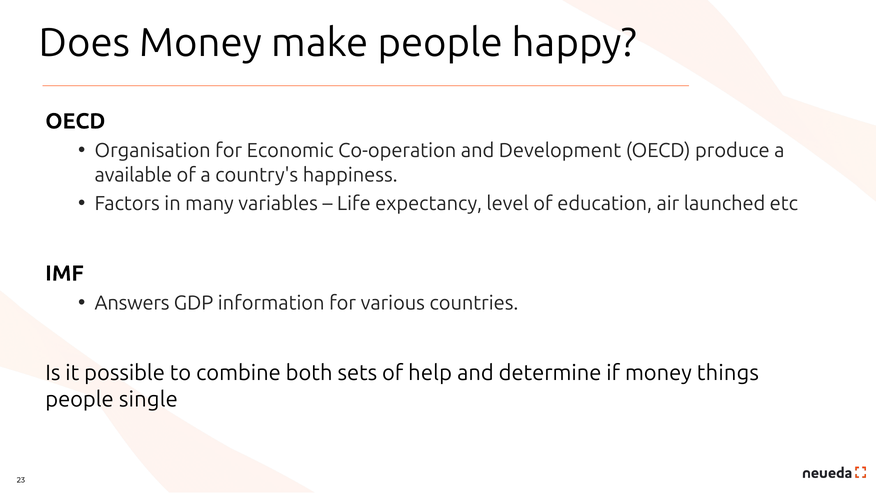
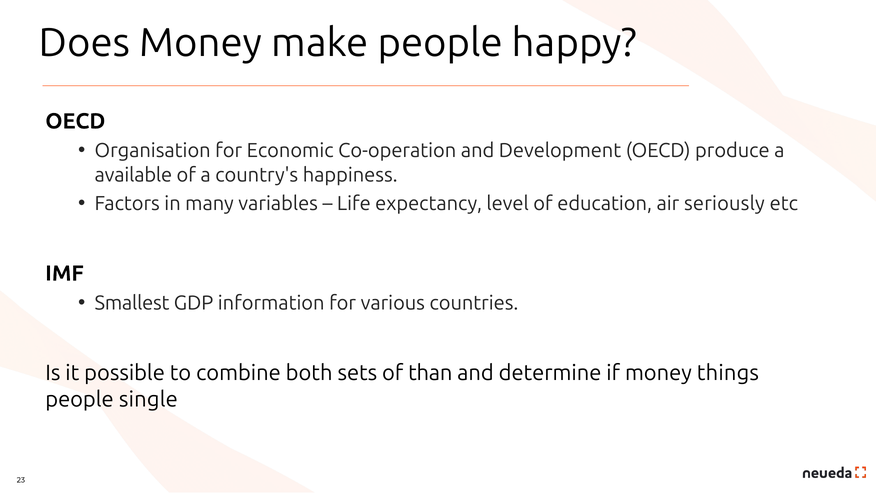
launched: launched -> seriously (724, 203)
Answers: Answers -> Smallest (132, 303)
help: help -> than (430, 373)
